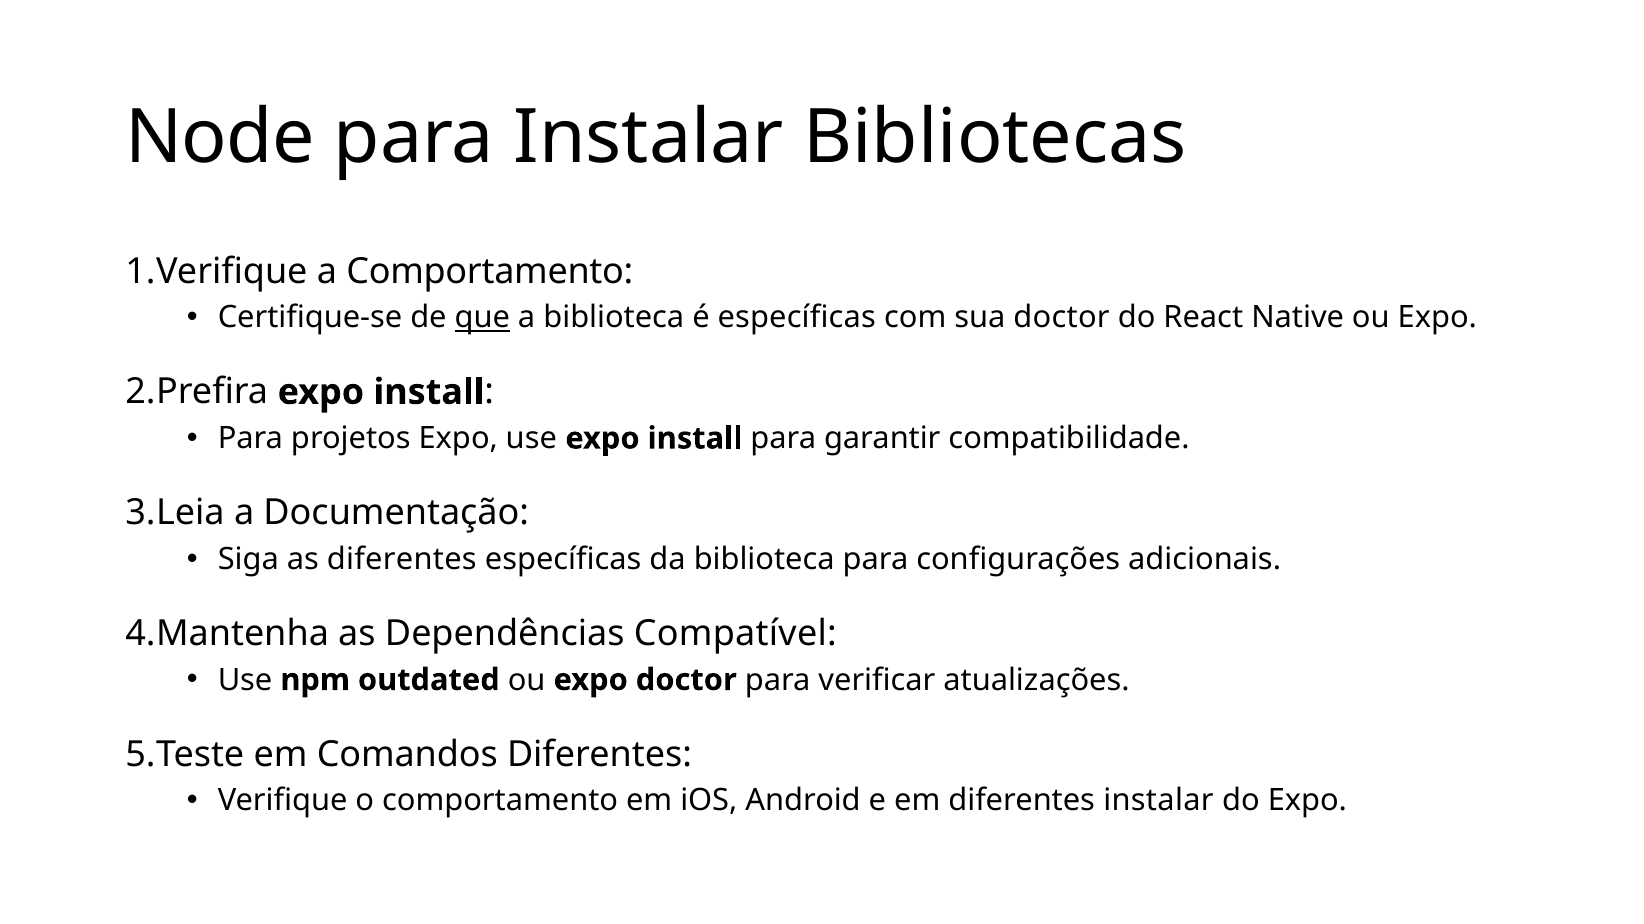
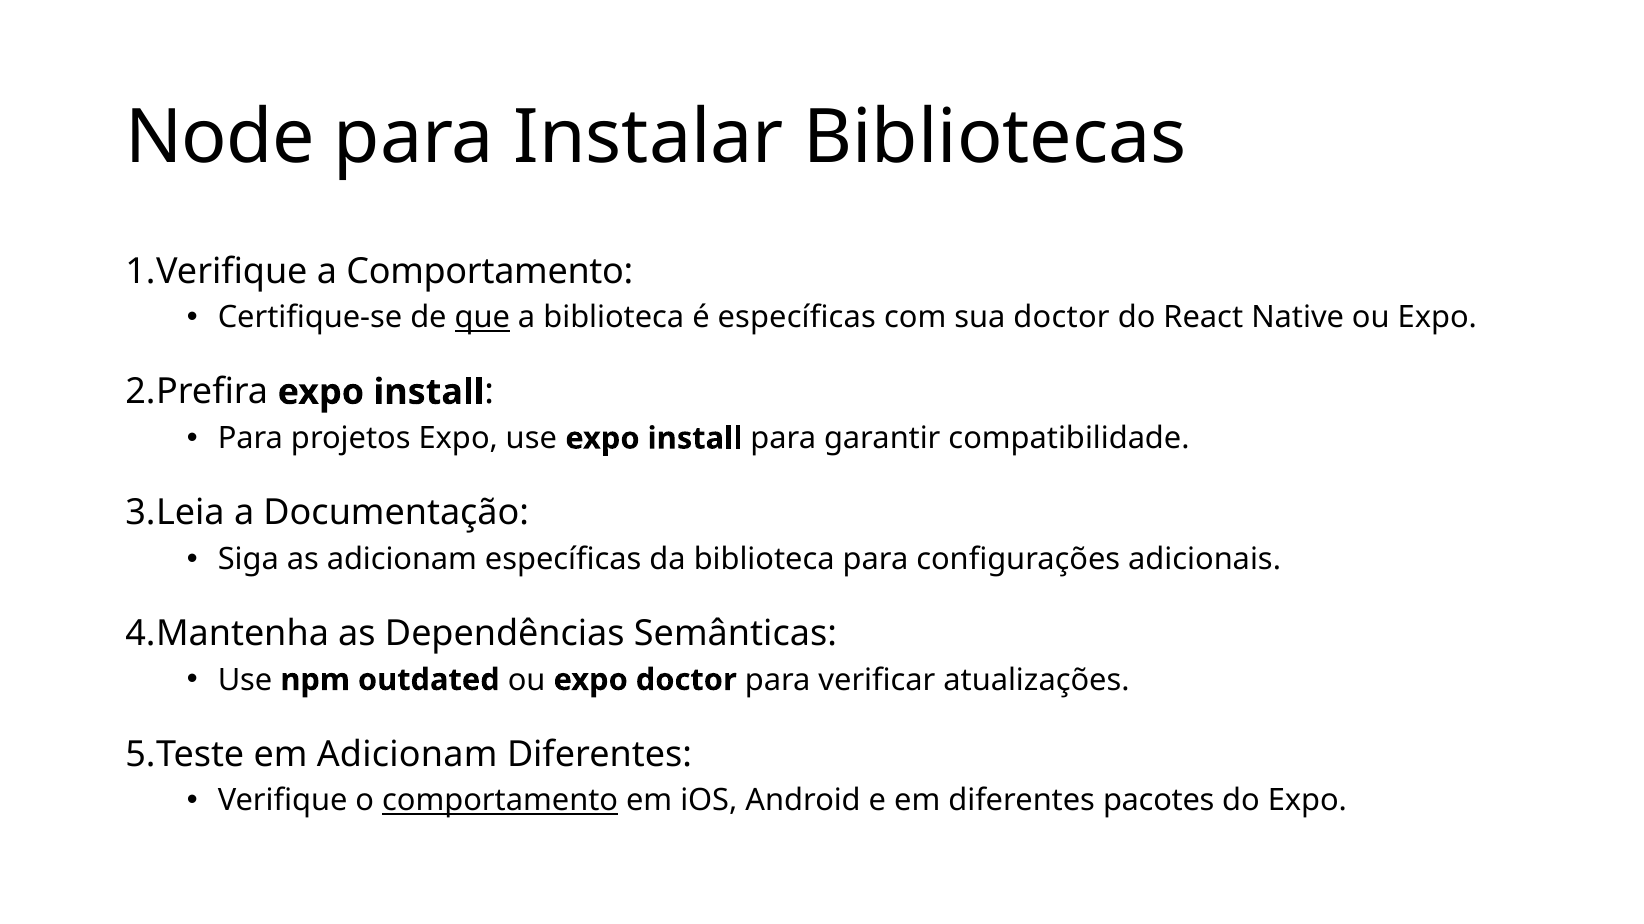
as diferentes: diferentes -> adicionam (402, 560)
Compatível: Compatível -> Semânticas (735, 634)
em Comandos: Comandos -> Adicionam (407, 755)
comportamento underline: none -> present (500, 801)
diferentes instalar: instalar -> pacotes (1159, 801)
